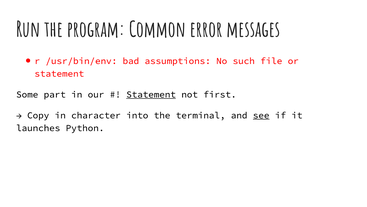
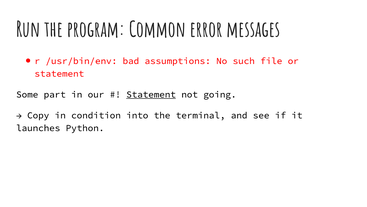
first: first -> going (220, 94)
character: character -> condition (96, 115)
see underline: present -> none (261, 115)
